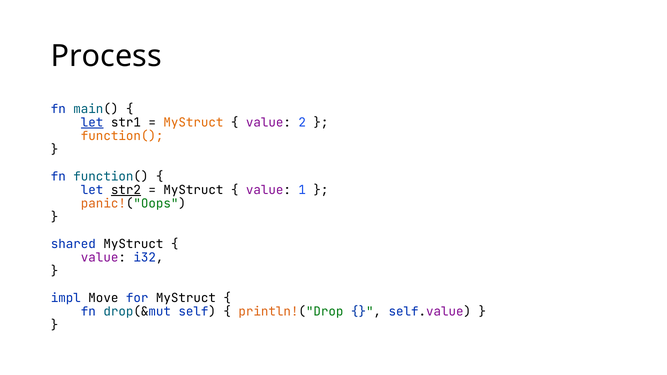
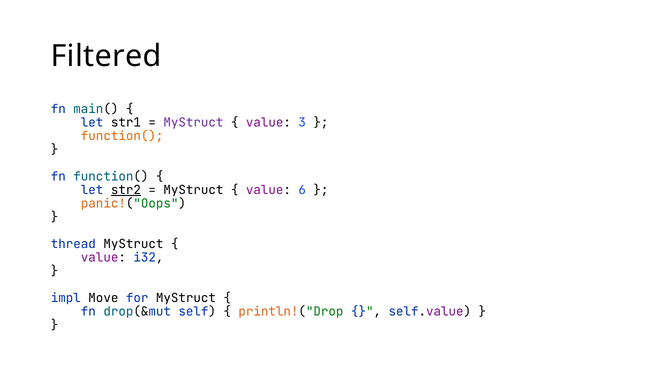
Process: Process -> Filtered (106, 56)
let underline: present -> none (92, 123)
MyStruct colour: orange -> purple (193, 123)
2: 2 -> 3 (302, 123)
1: 1 -> 6 (302, 190)
shared: shared -> thread (73, 244)
